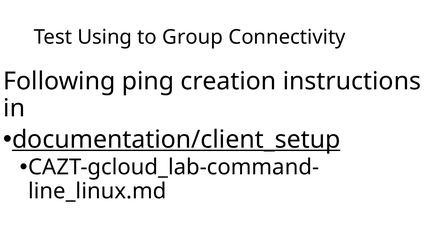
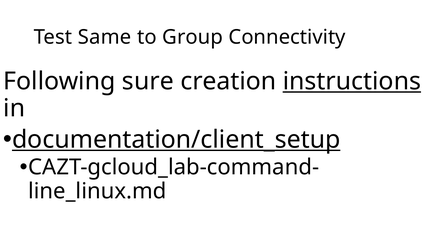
Using: Using -> Same (105, 37)
ping: ping -> sure (148, 81)
instructions underline: none -> present (352, 81)
